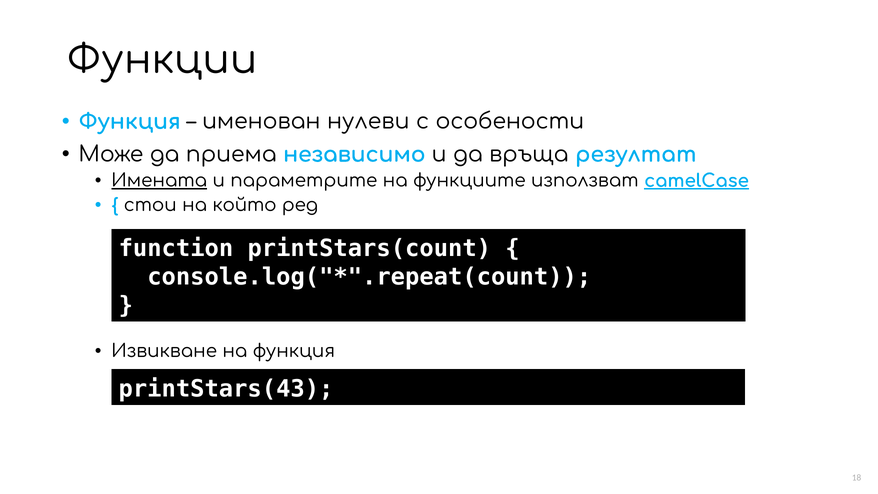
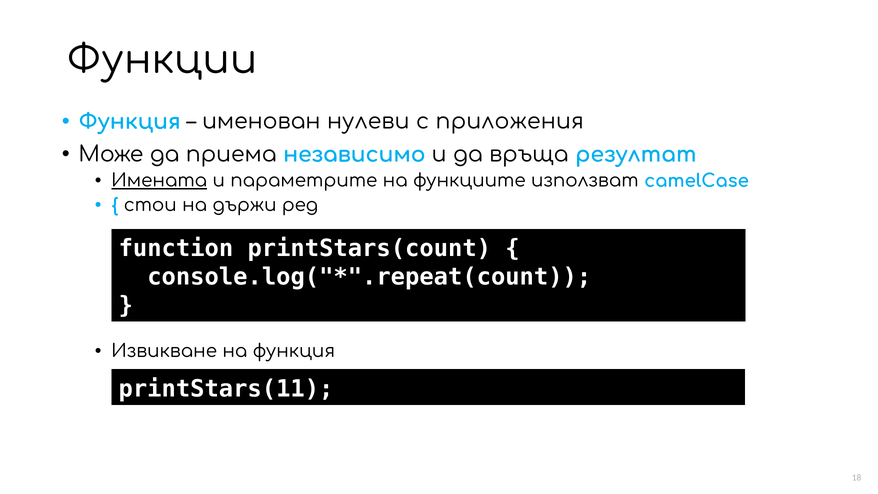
особености: особености -> приложения (510, 122)
camelCase underline: present -> none (697, 181)
който: който -> държи (244, 205)
printStars(43: printStars(43 -> printStars(11 (226, 389)
